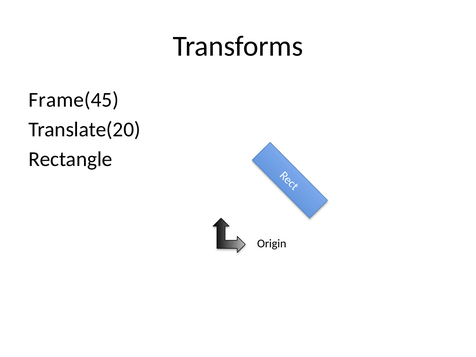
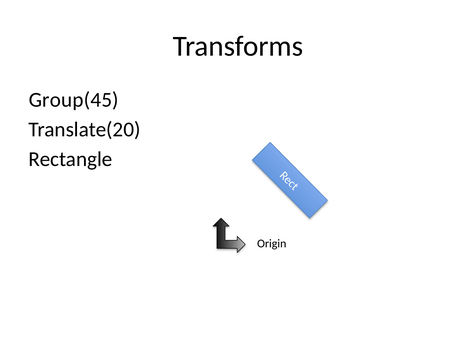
Frame(45: Frame(45 -> Group(45 (74, 100)
